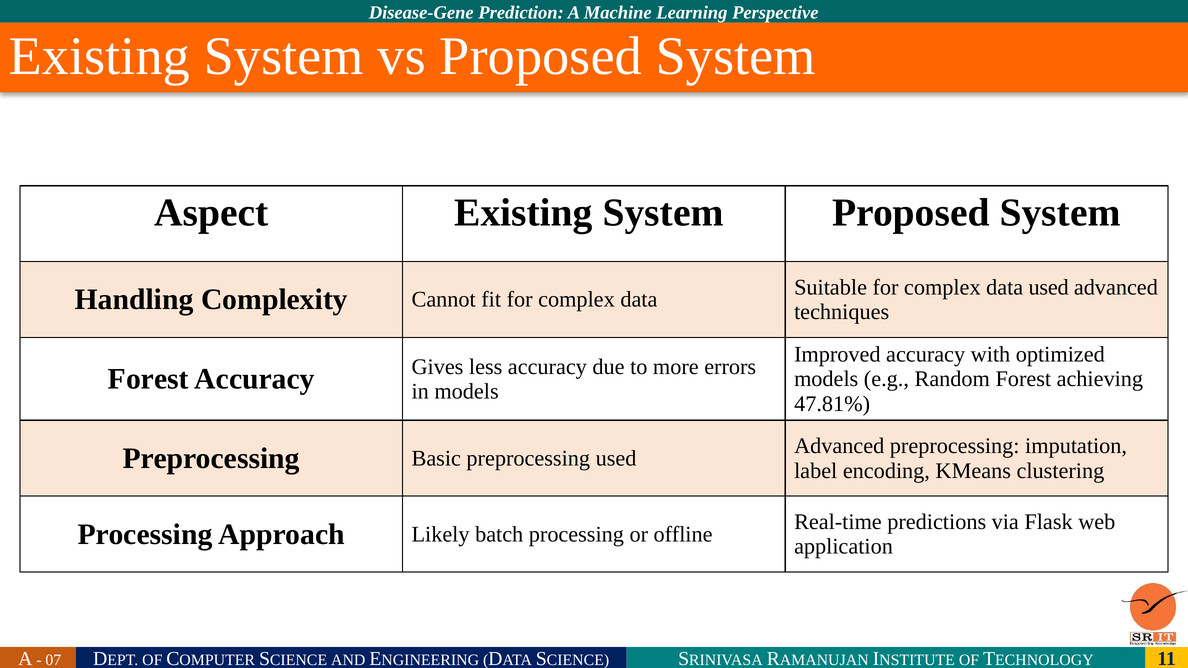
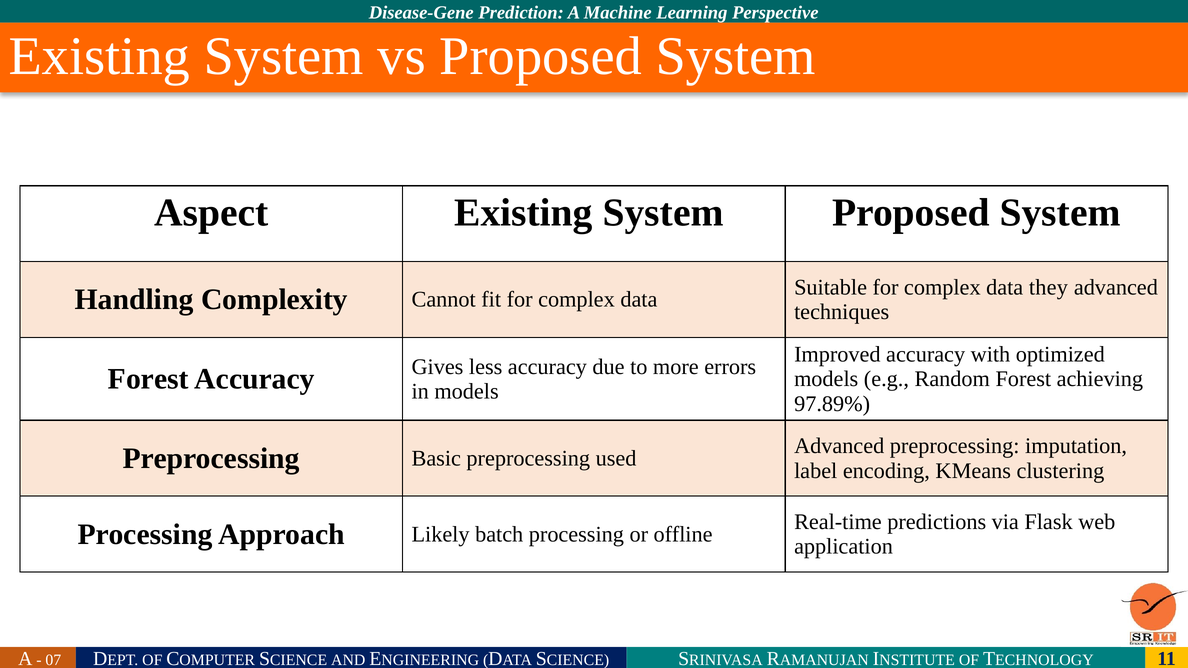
data used: used -> they (1048, 287)
47.81%: 47.81% -> 97.89% (832, 404)
